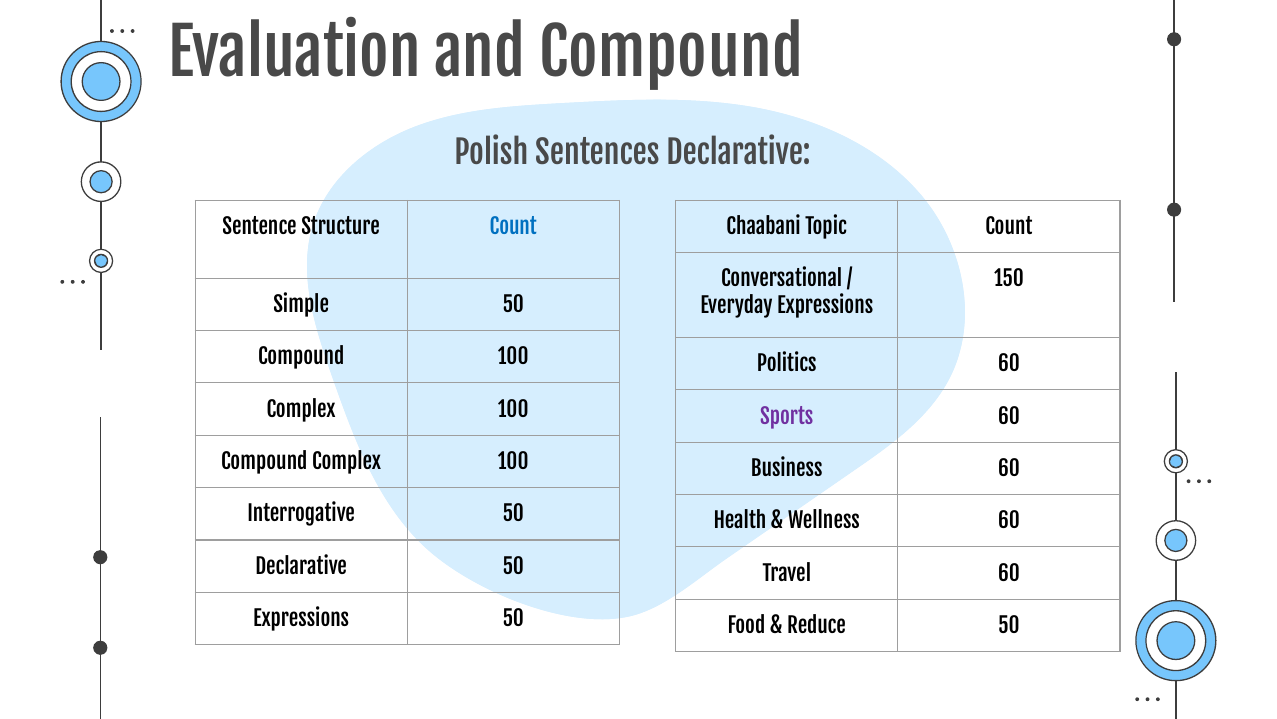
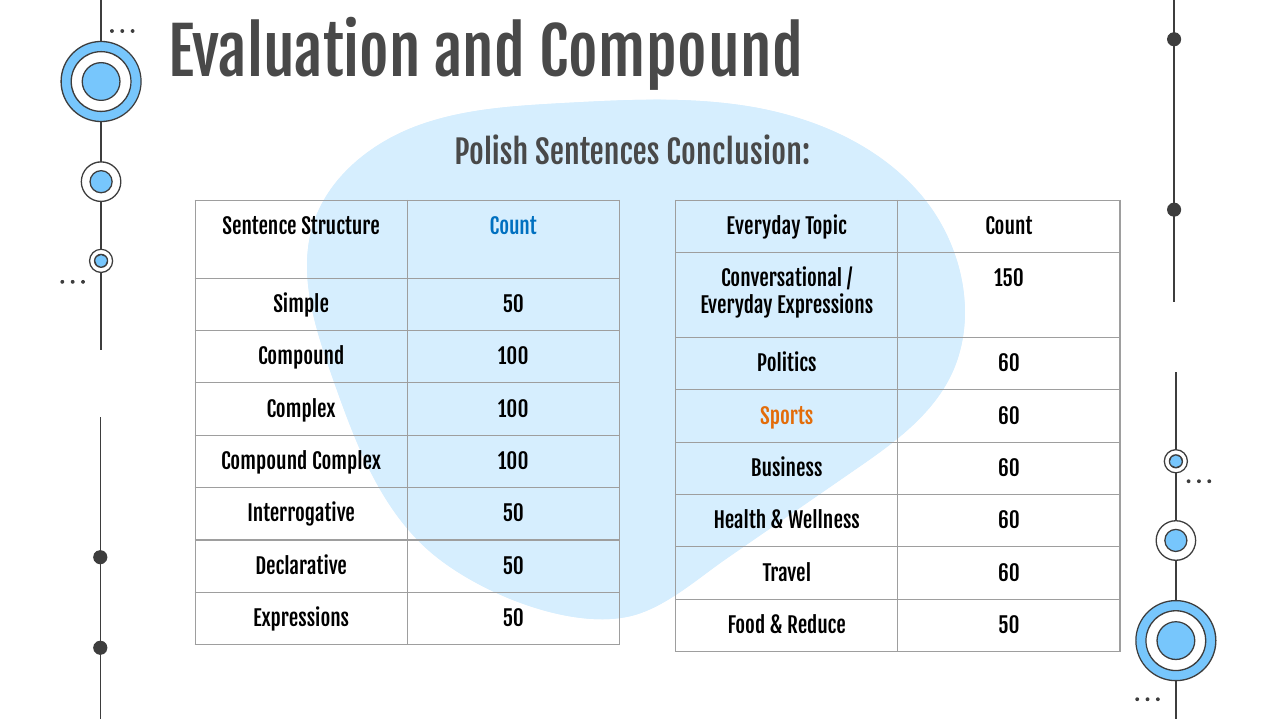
Sentences Declarative: Declarative -> Conclusion (738, 154)
Chaabani: Chaabani -> Everyday (764, 227)
Sports colour: purple -> orange (787, 417)
